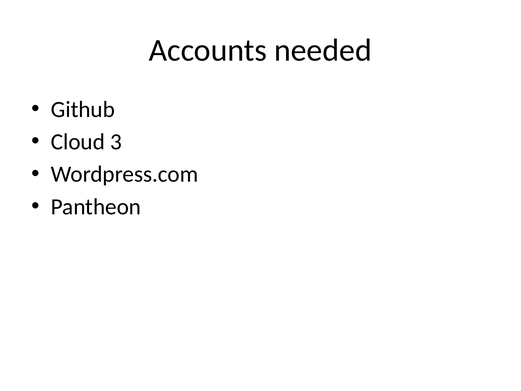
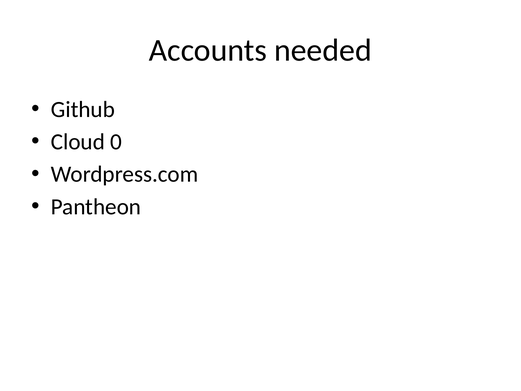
3: 3 -> 0 (116, 142)
